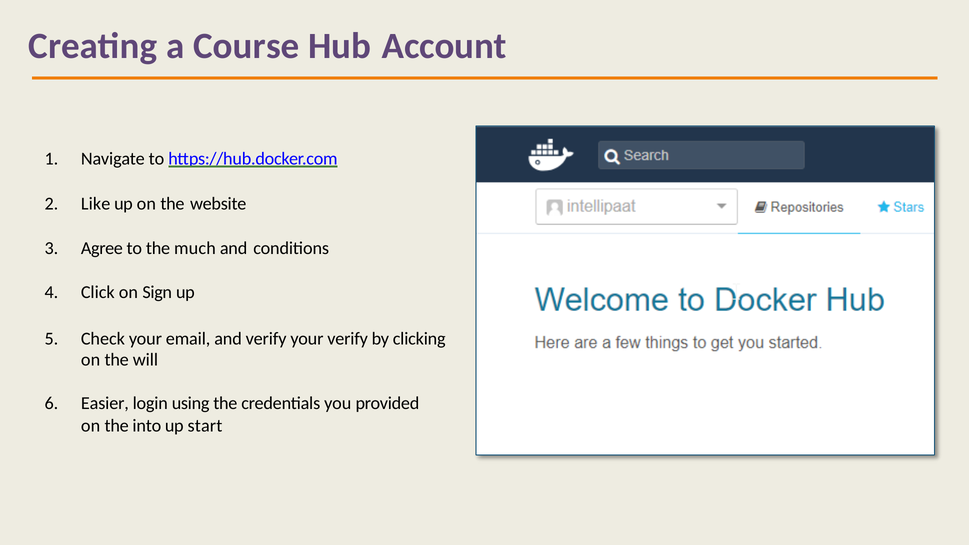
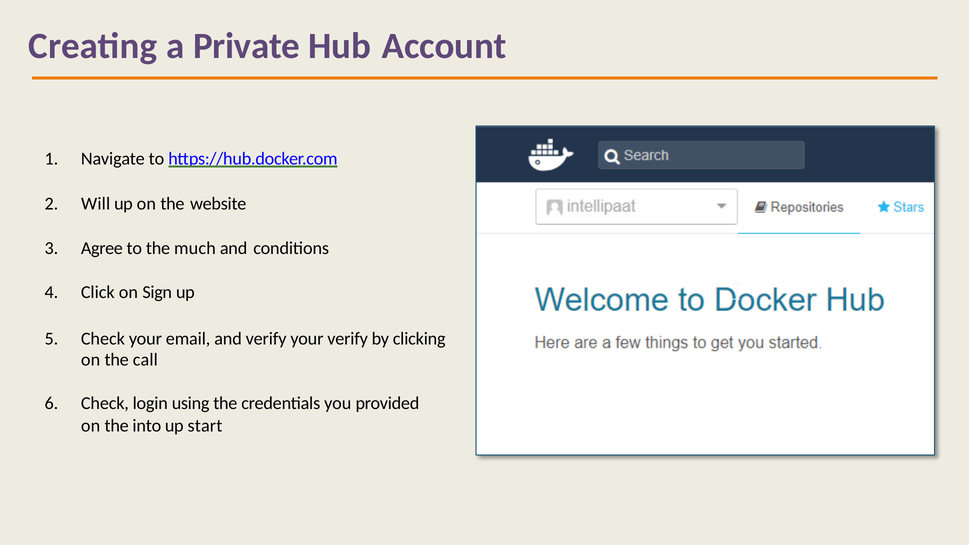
Course: Course -> Private (247, 46)
Like: Like -> Will (96, 204)
will: will -> call (145, 360)
Easier: Easier -> Check (105, 404)
